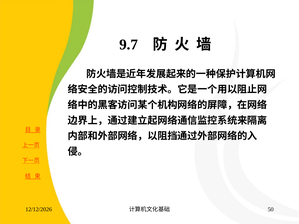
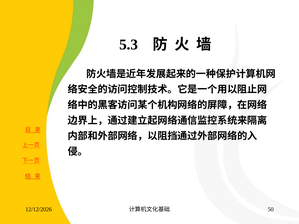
9.7: 9.7 -> 5.3 (129, 45)
